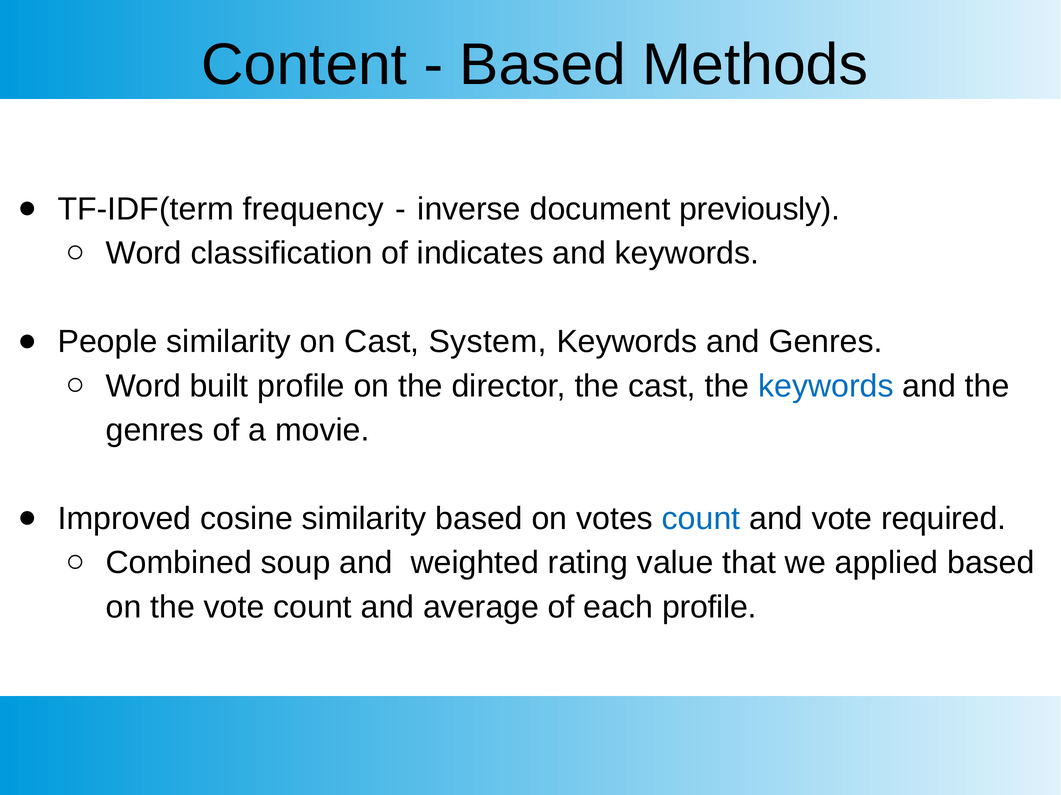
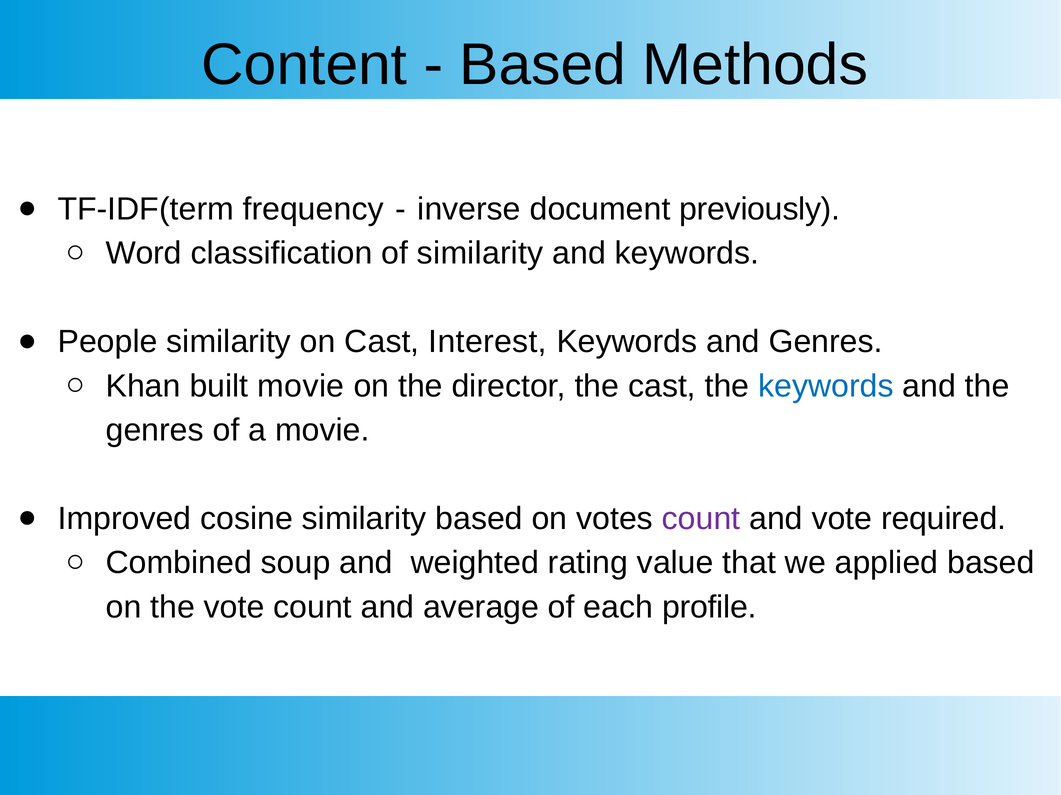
of indicates: indicates -> similarity (480, 254)
System: System -> Interest (488, 342)
Word: Word -> Khan (143, 386)
built profile: profile -> movie (301, 386)
count colour: blue -> purple (701, 519)
